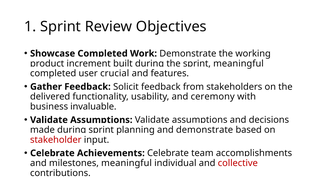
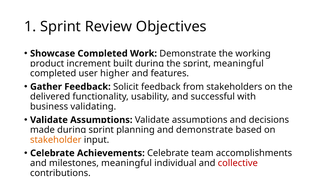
crucial: crucial -> higher (115, 74)
ceremony: ceremony -> successful (213, 97)
invaluable: invaluable -> validating (93, 107)
stakeholder colour: red -> orange (56, 140)
